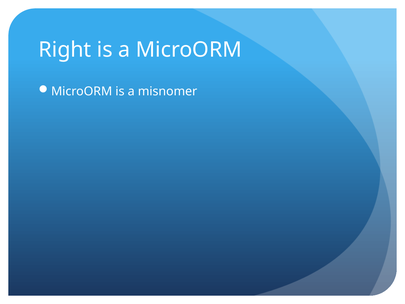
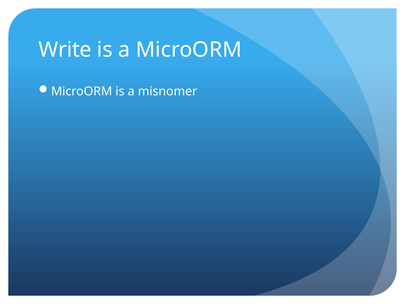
Right: Right -> Write (65, 50)
